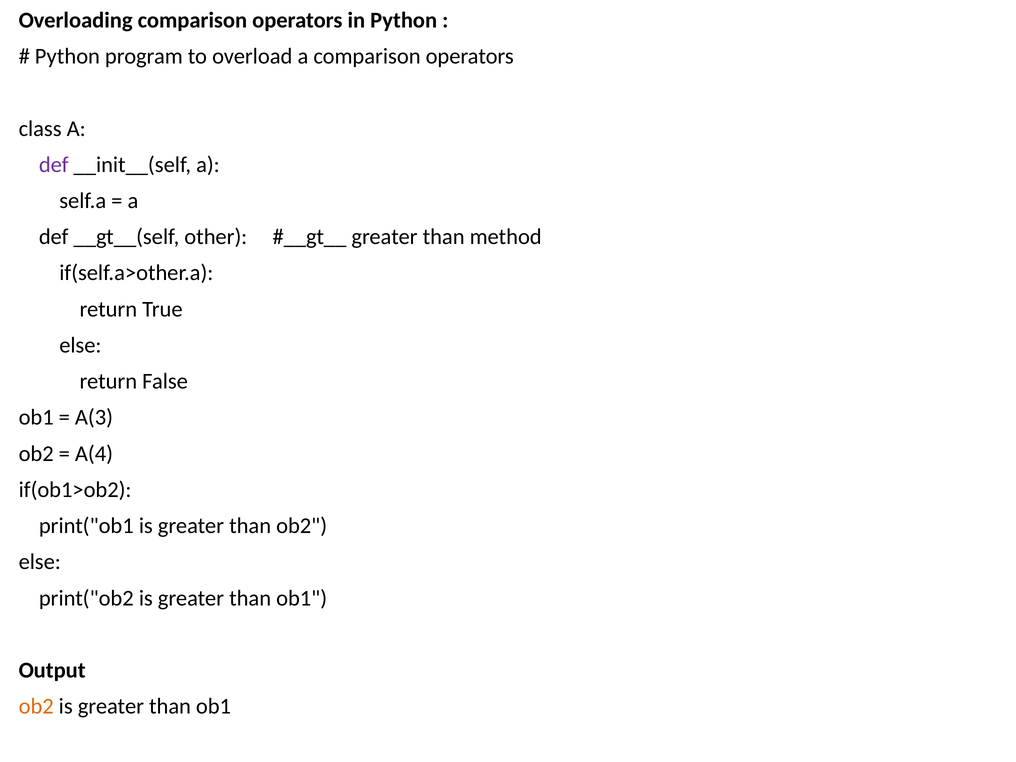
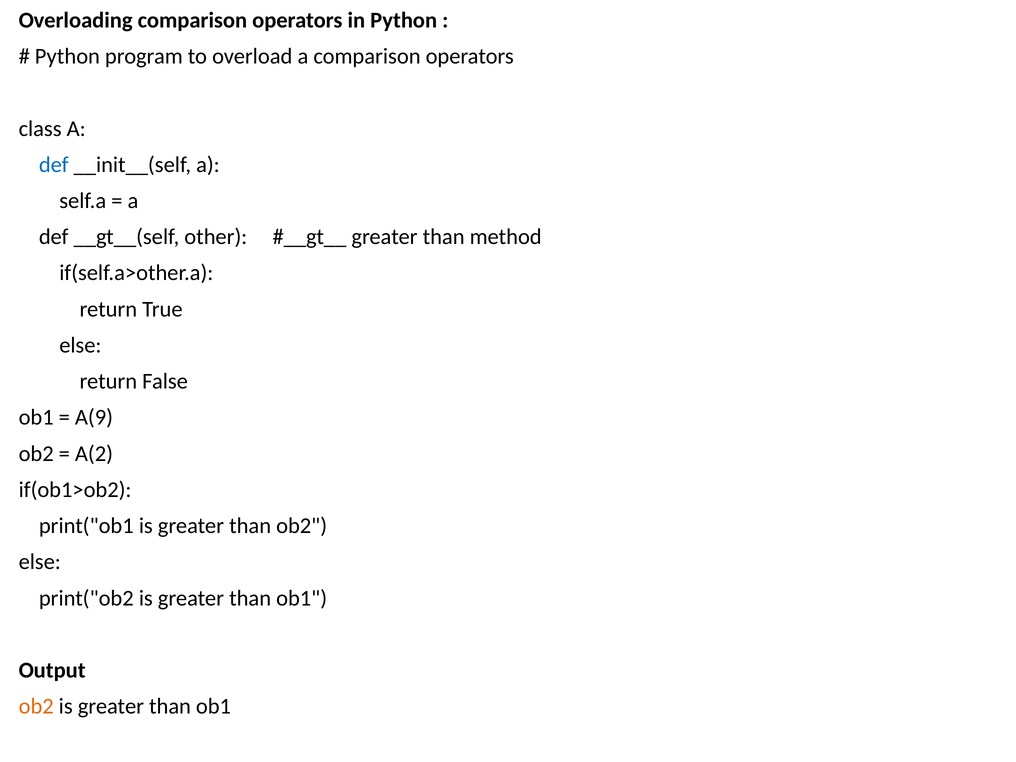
def colour: purple -> blue (54, 165)
A(3: A(3 -> A(9 (94, 418)
A(4: A(4 -> A(2 (94, 454)
